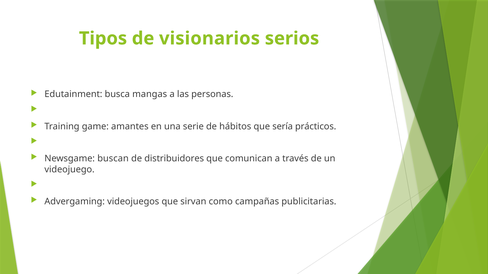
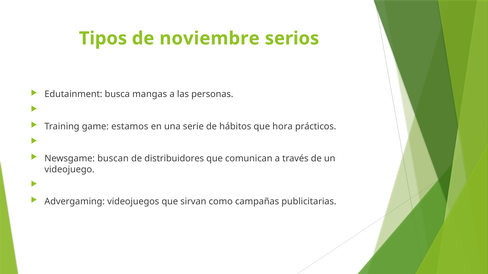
visionarios: visionarios -> noviembre (210, 38)
amantes: amantes -> estamos (130, 127)
sería: sería -> hora (283, 127)
